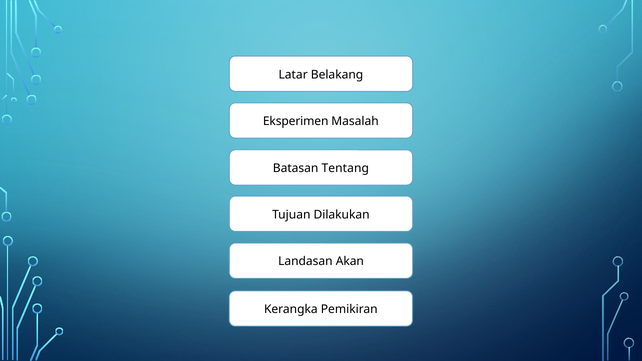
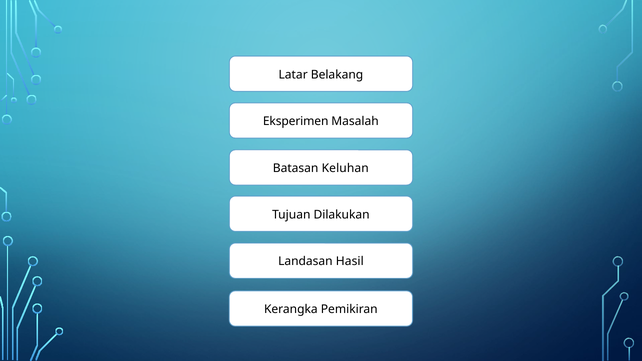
Tentang: Tentang -> Keluhan (345, 168)
Akan: Akan -> Hasil (350, 262)
